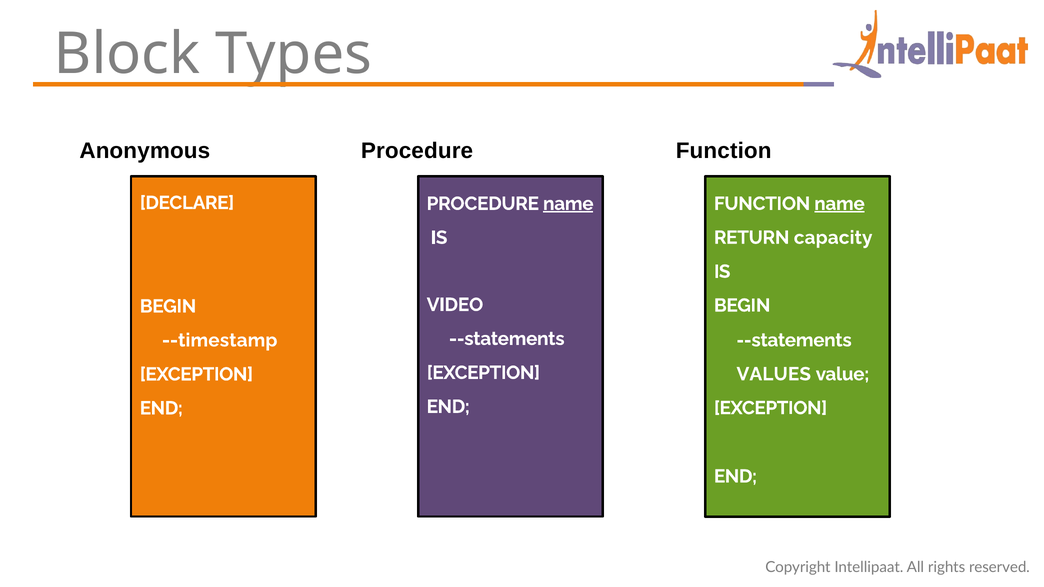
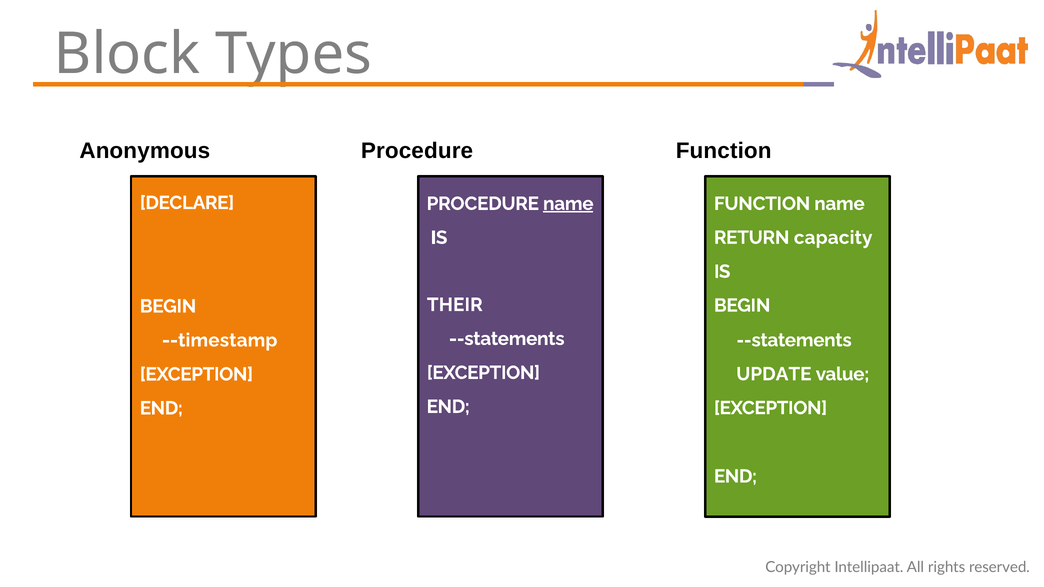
name underline: present -> none (840, 204)
VIDEO: VIDEO -> THEIR (455, 305)
VALUES: VALUES -> UPDATE (774, 374)
